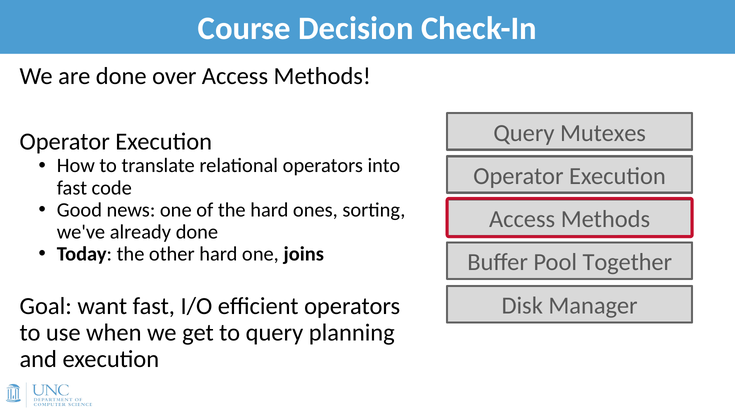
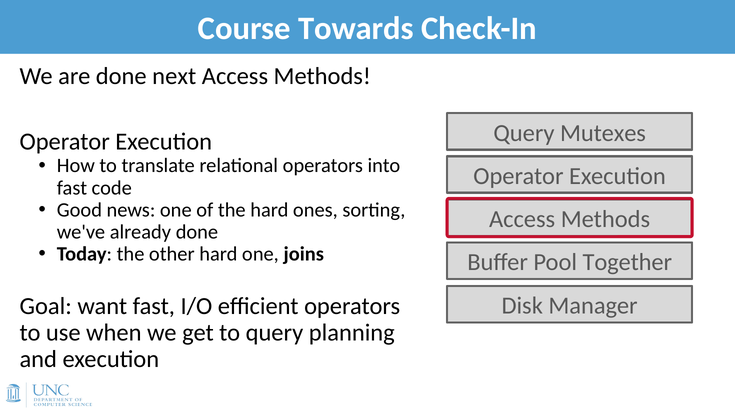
Decision: Decision -> Towards (356, 28)
over: over -> next (174, 76)
